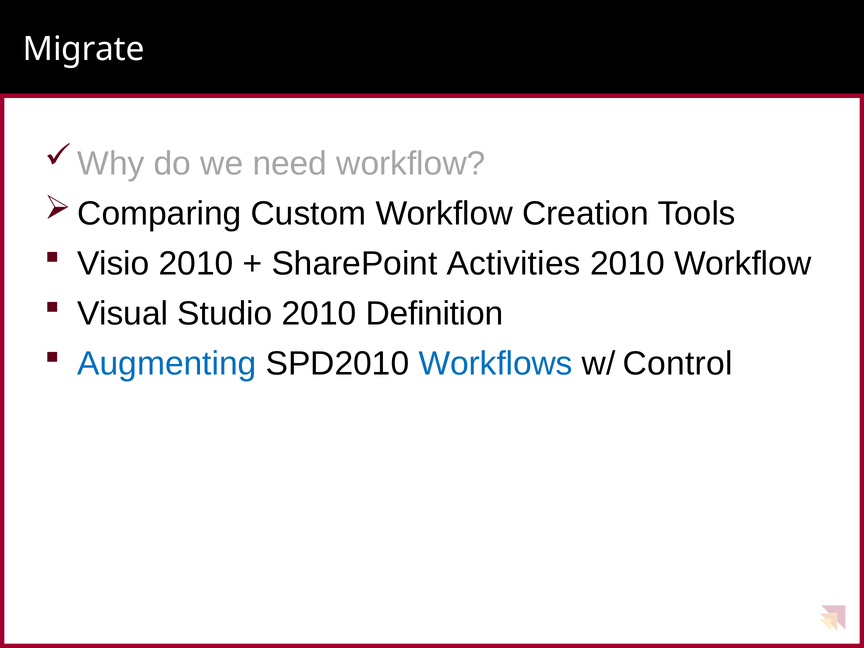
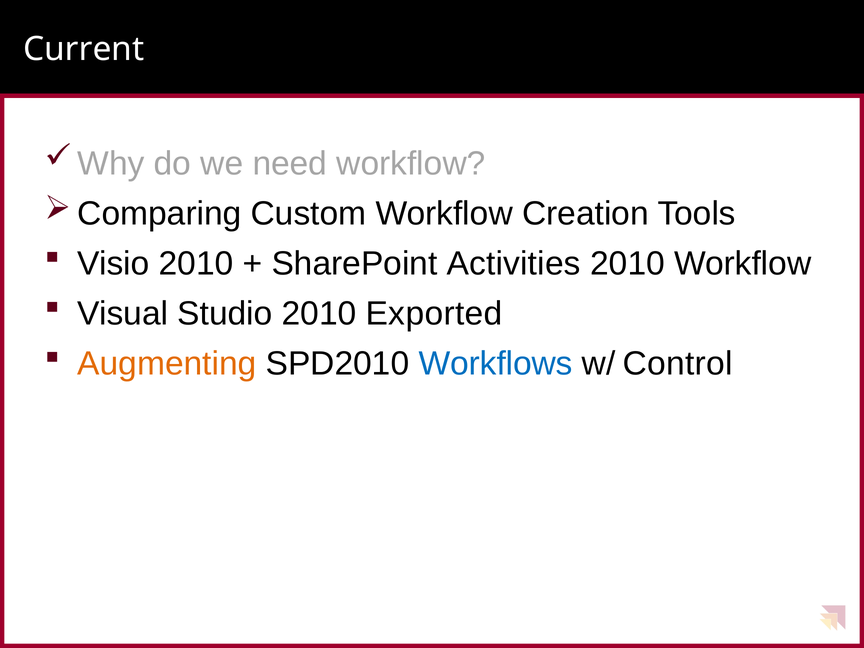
Migrate: Migrate -> Current (84, 49)
Definition: Definition -> Exported (434, 314)
Augmenting colour: blue -> orange (167, 364)
